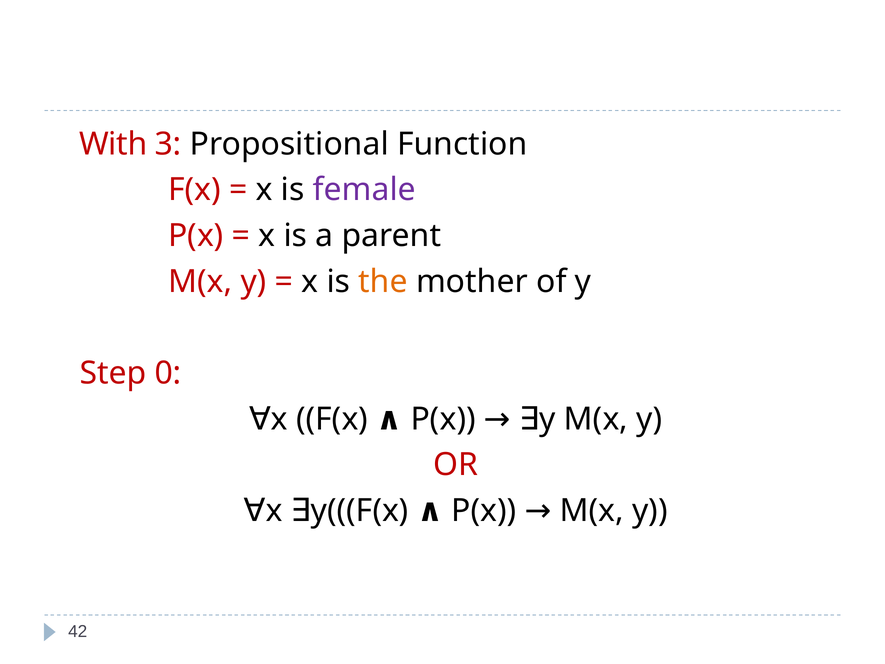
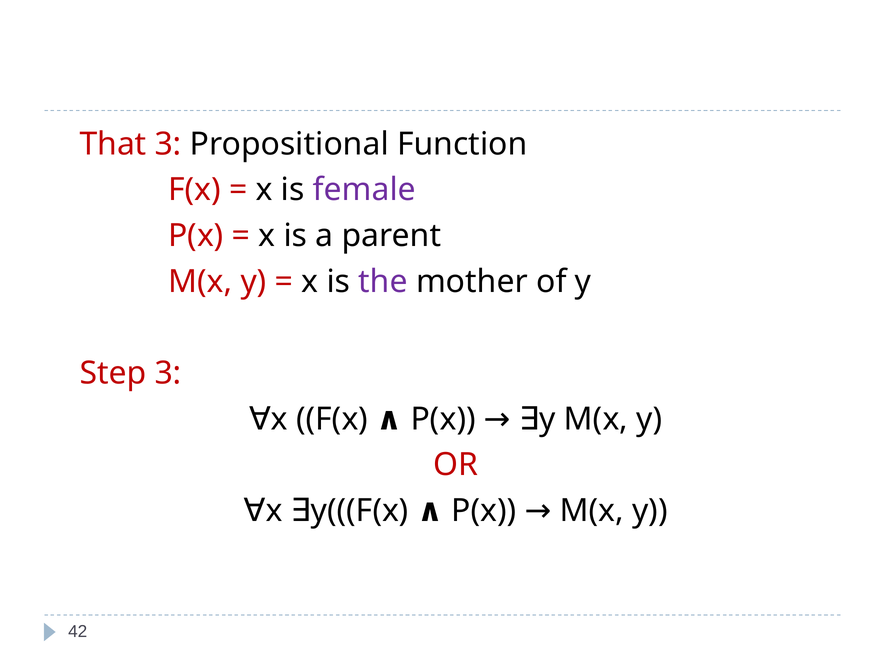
With: With -> That (113, 144)
the colour: orange -> purple (383, 281)
Step 0: 0 -> 3 (168, 373)
